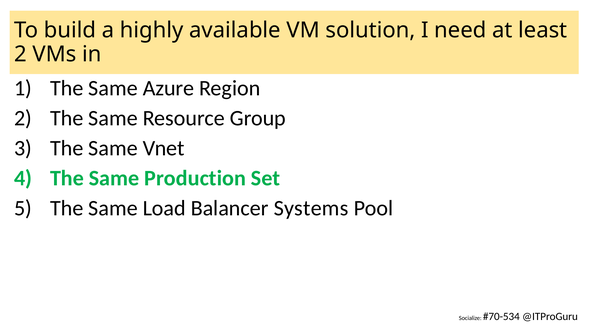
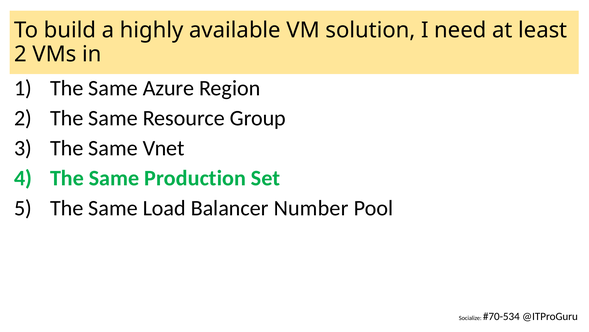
Systems: Systems -> Number (311, 208)
